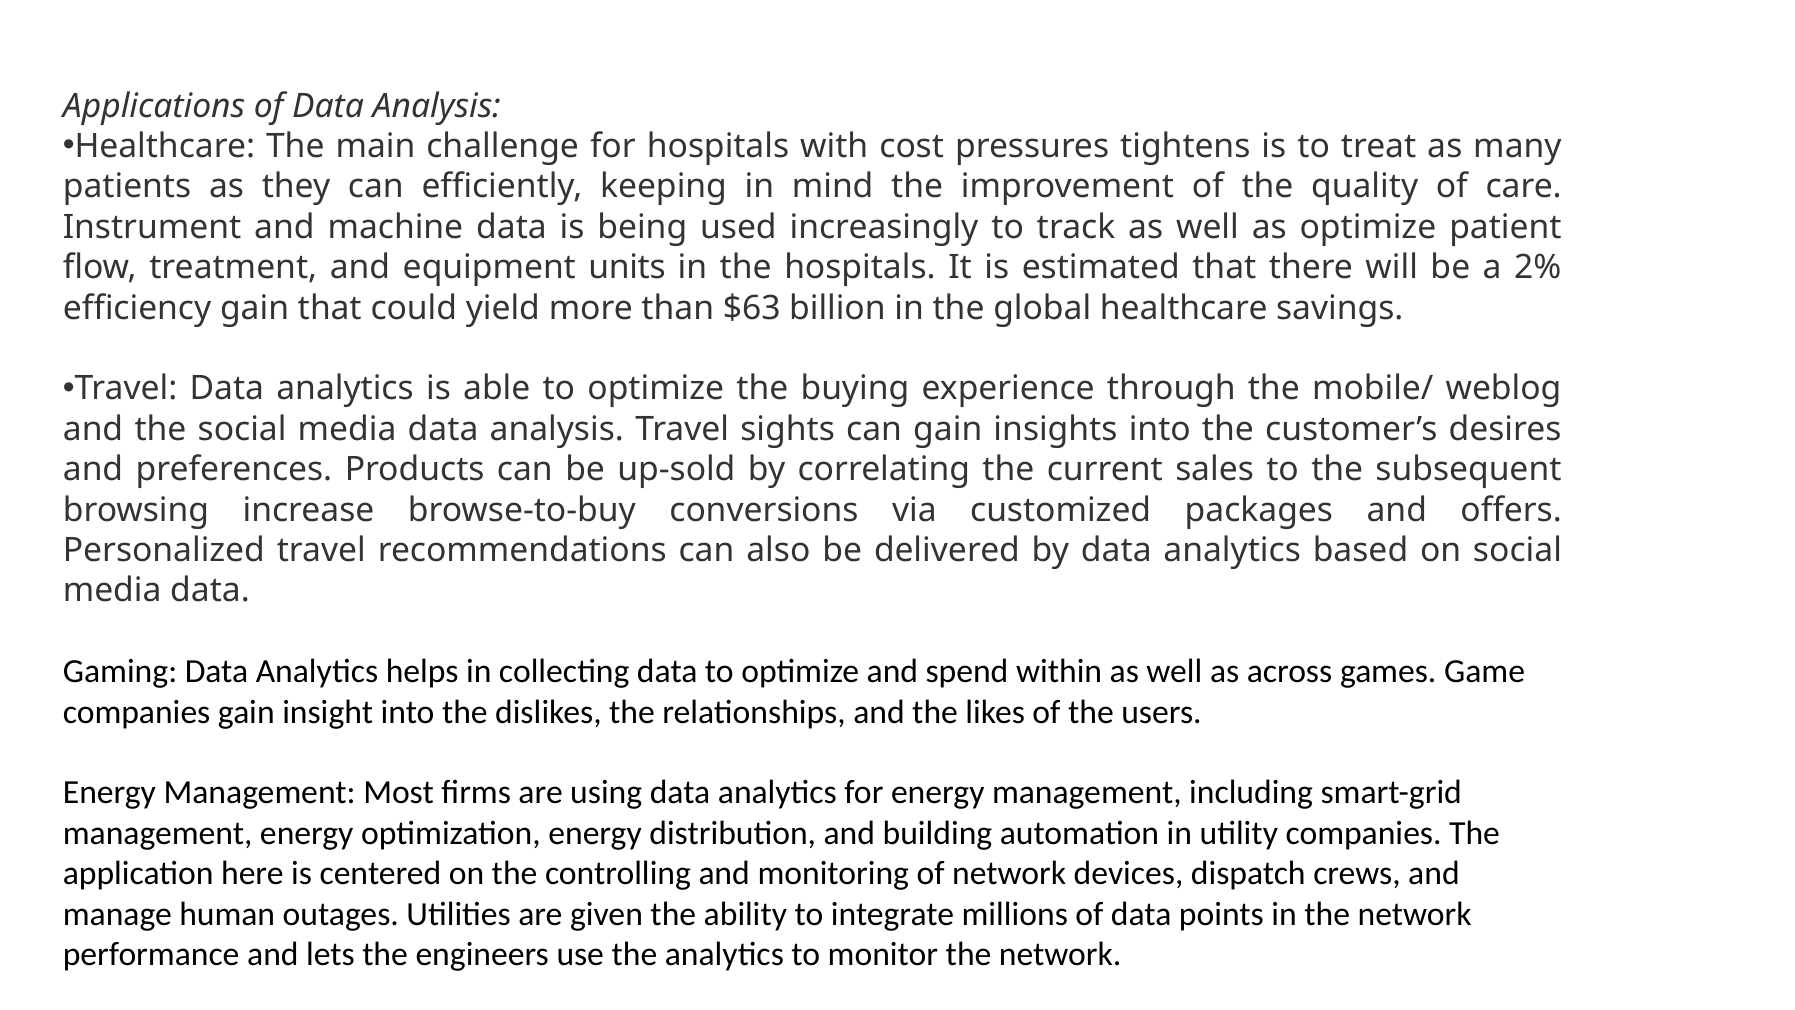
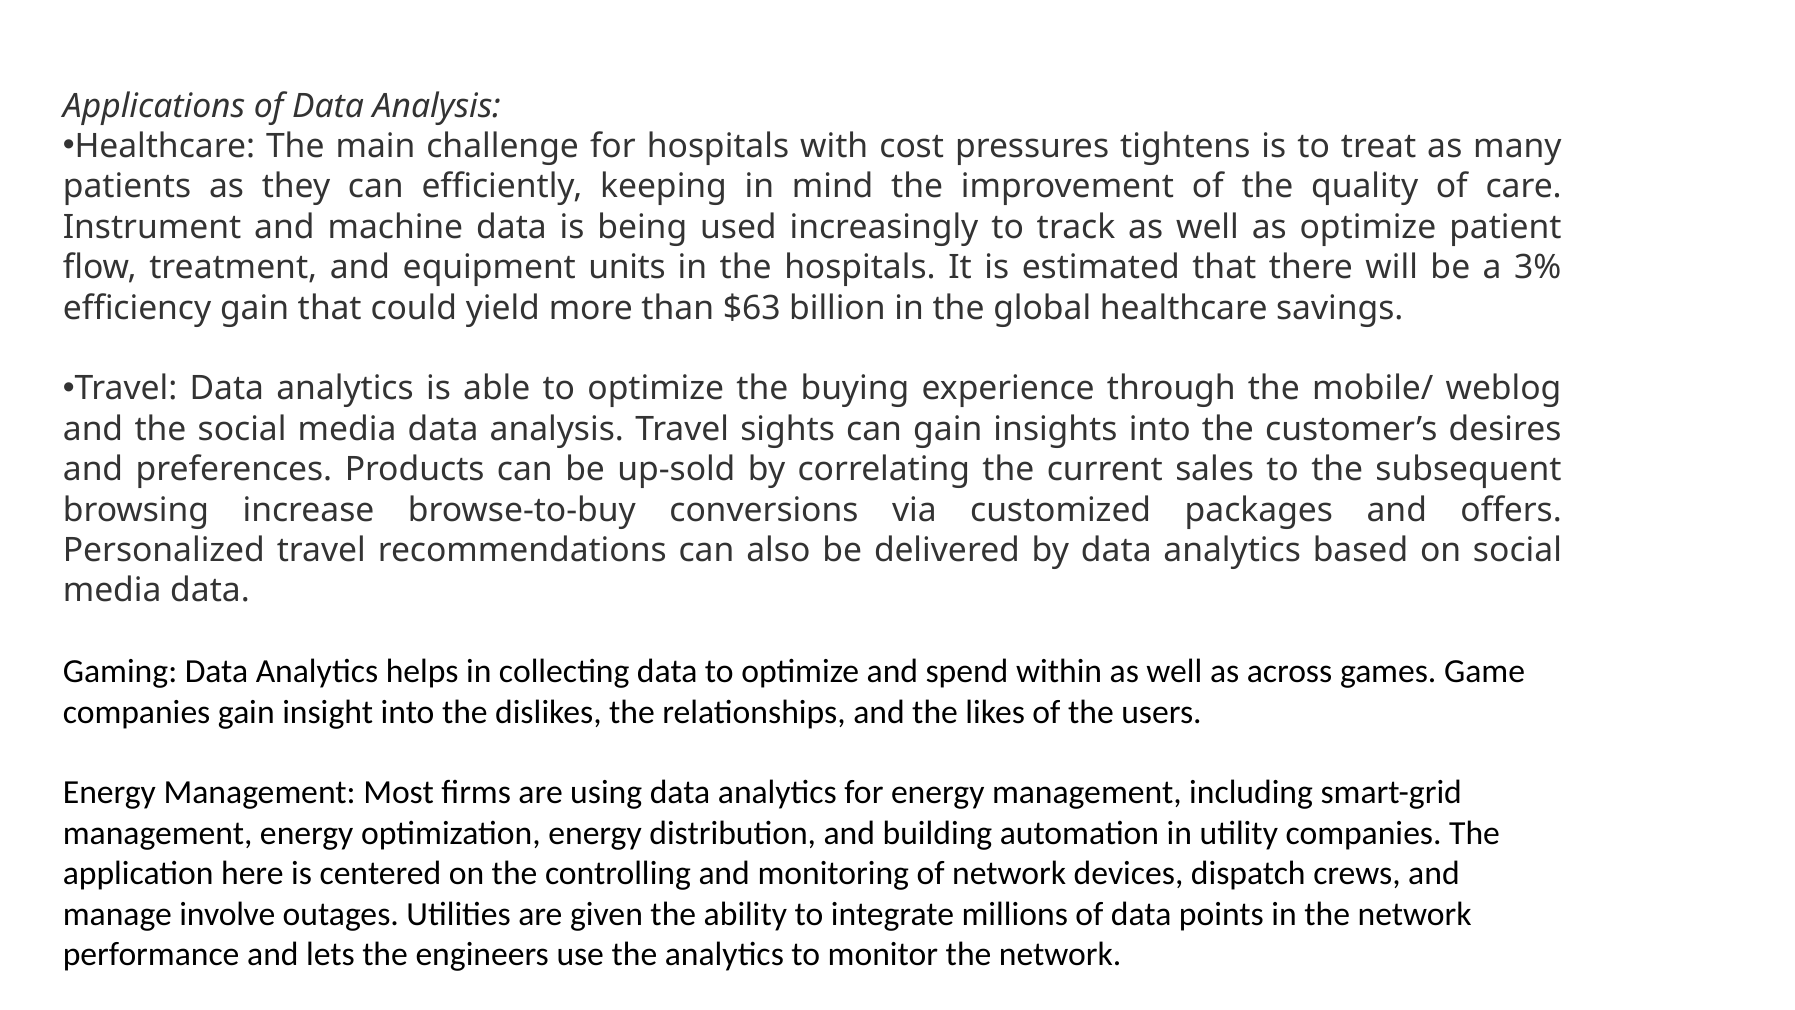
2%: 2% -> 3% (1538, 268)
human: human -> involve (227, 914)
